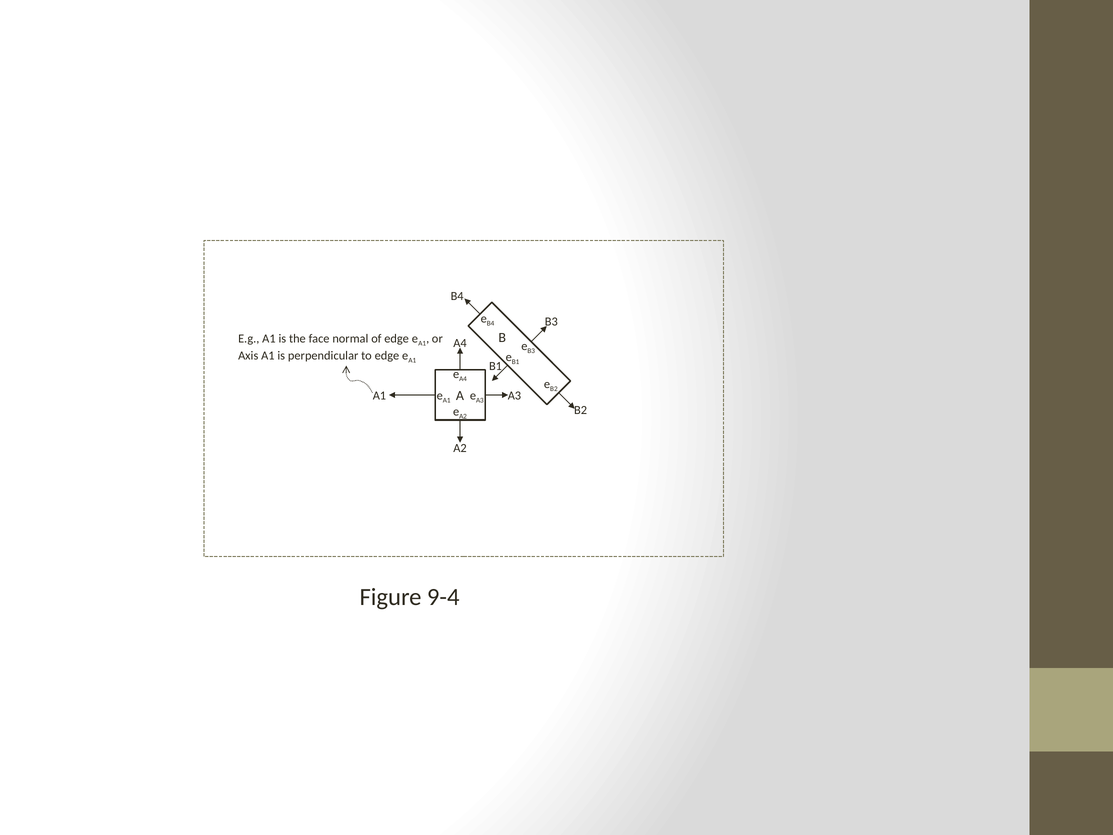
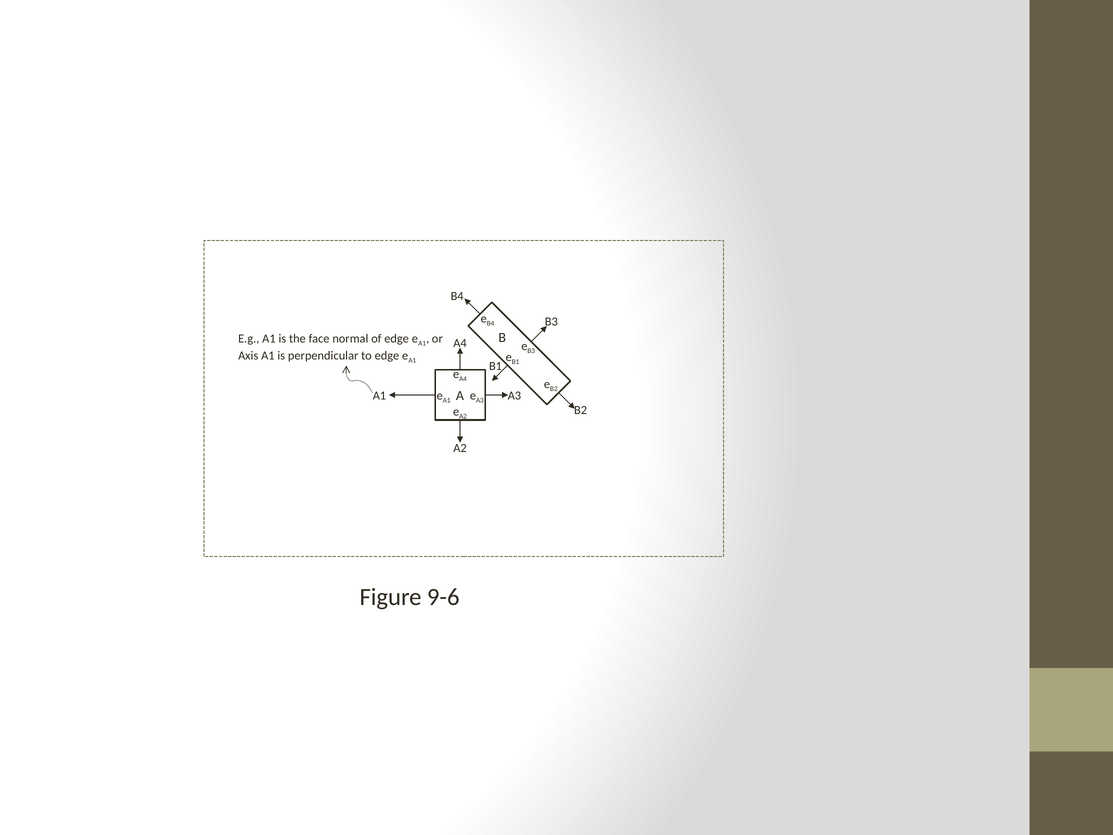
9-4: 9-4 -> 9-6 (443, 597)
